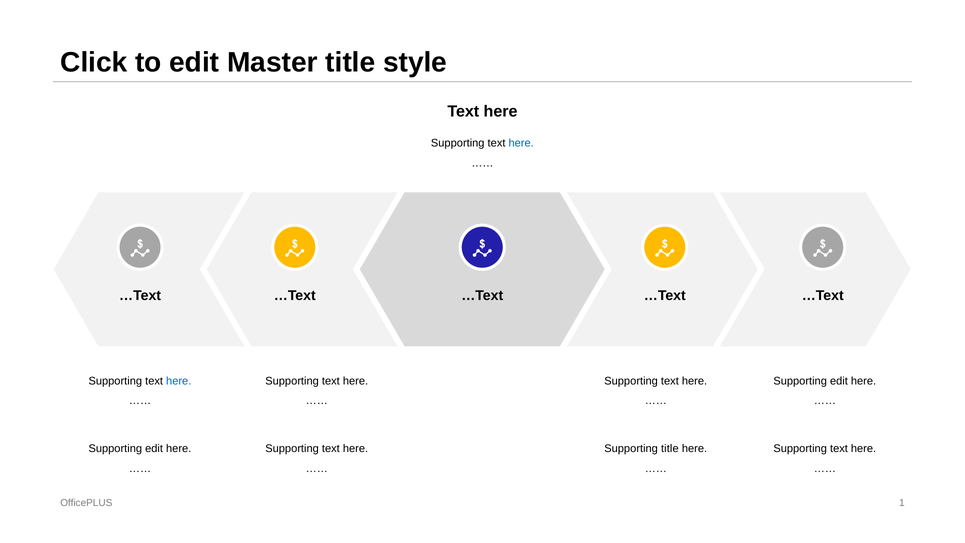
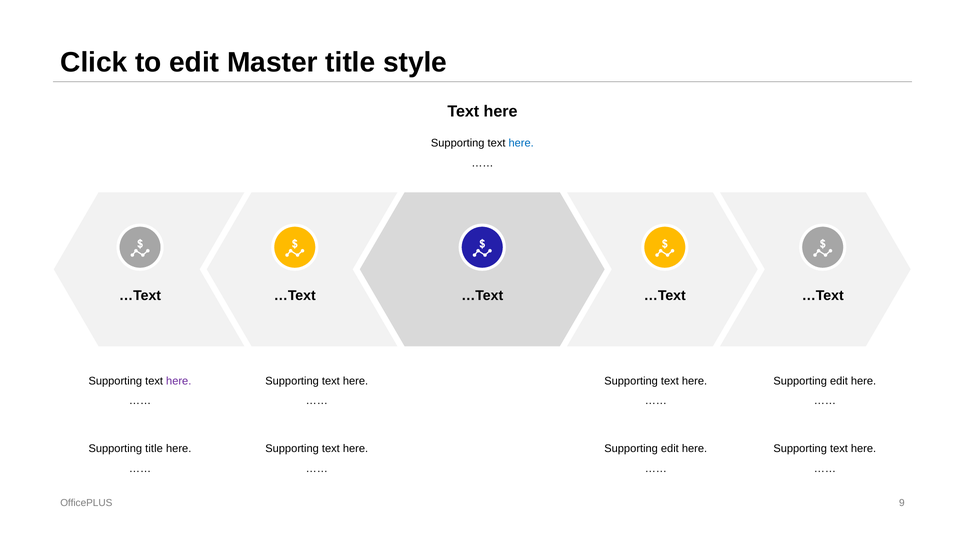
here colour: blue -> purple (179, 381)
edit: edit -> title (154, 448)
title: title -> edit (670, 448)
1: 1 -> 9 (902, 503)
